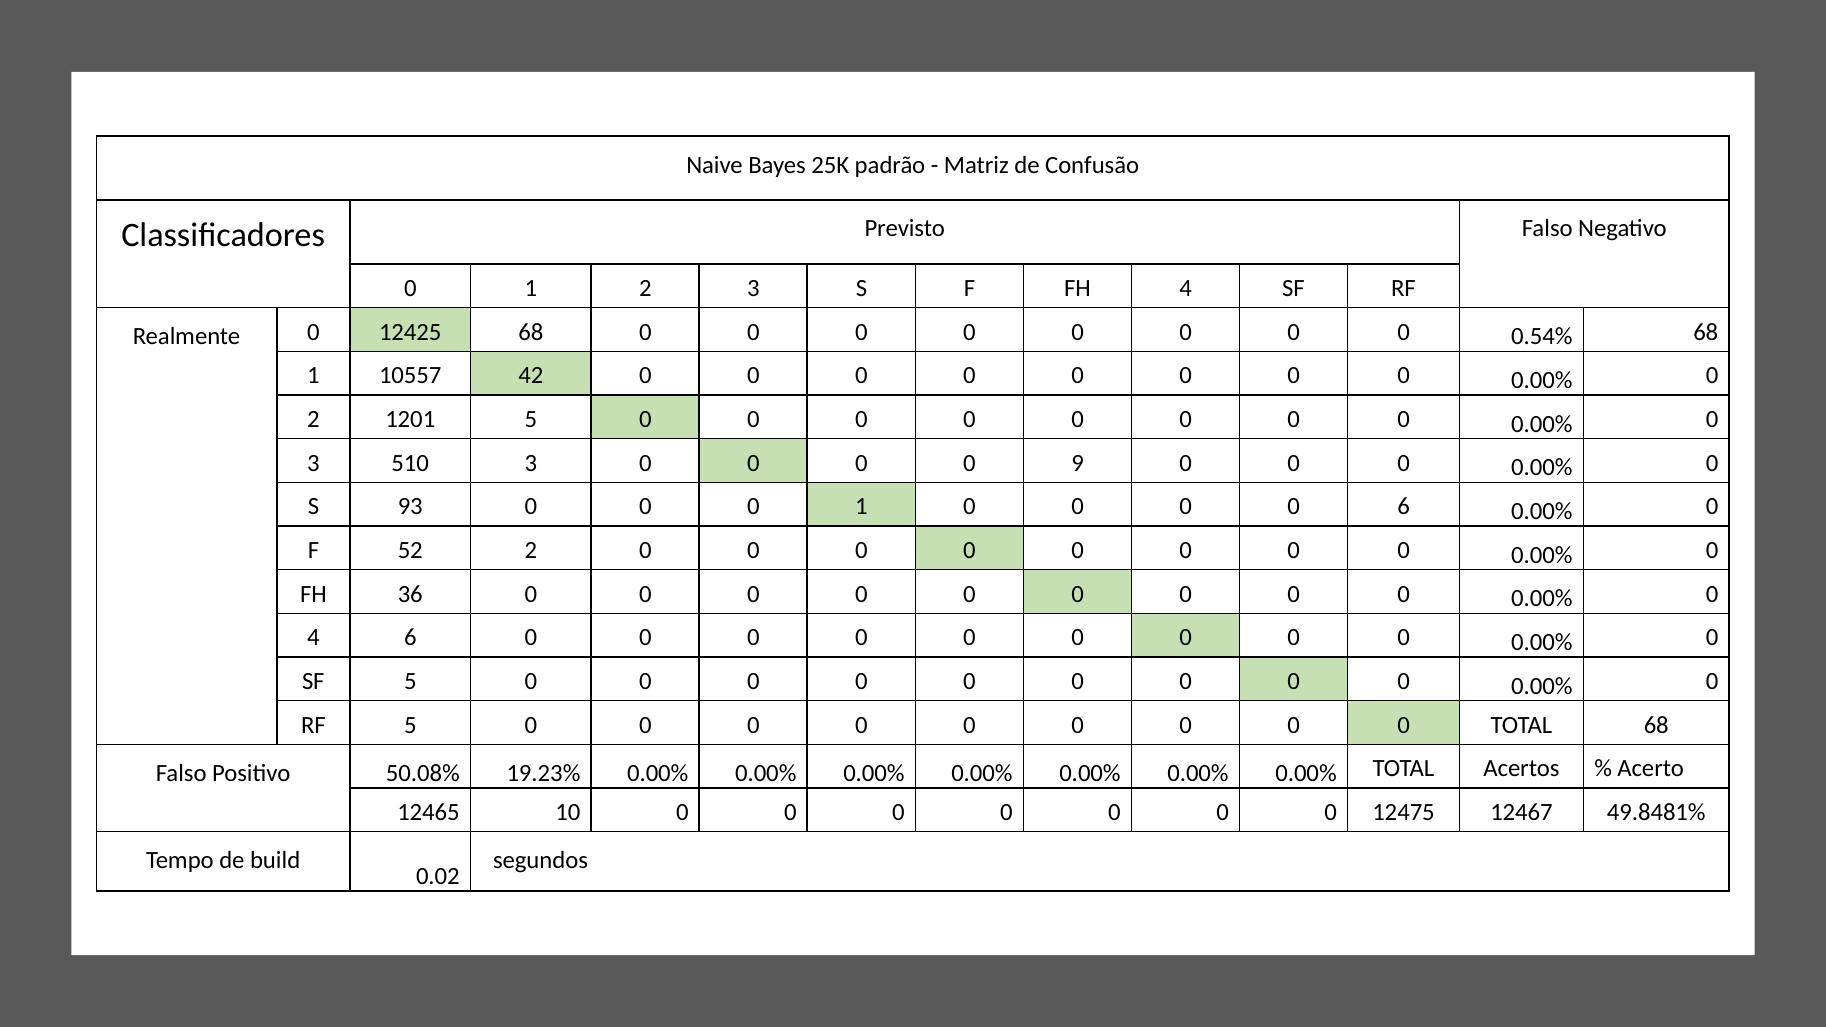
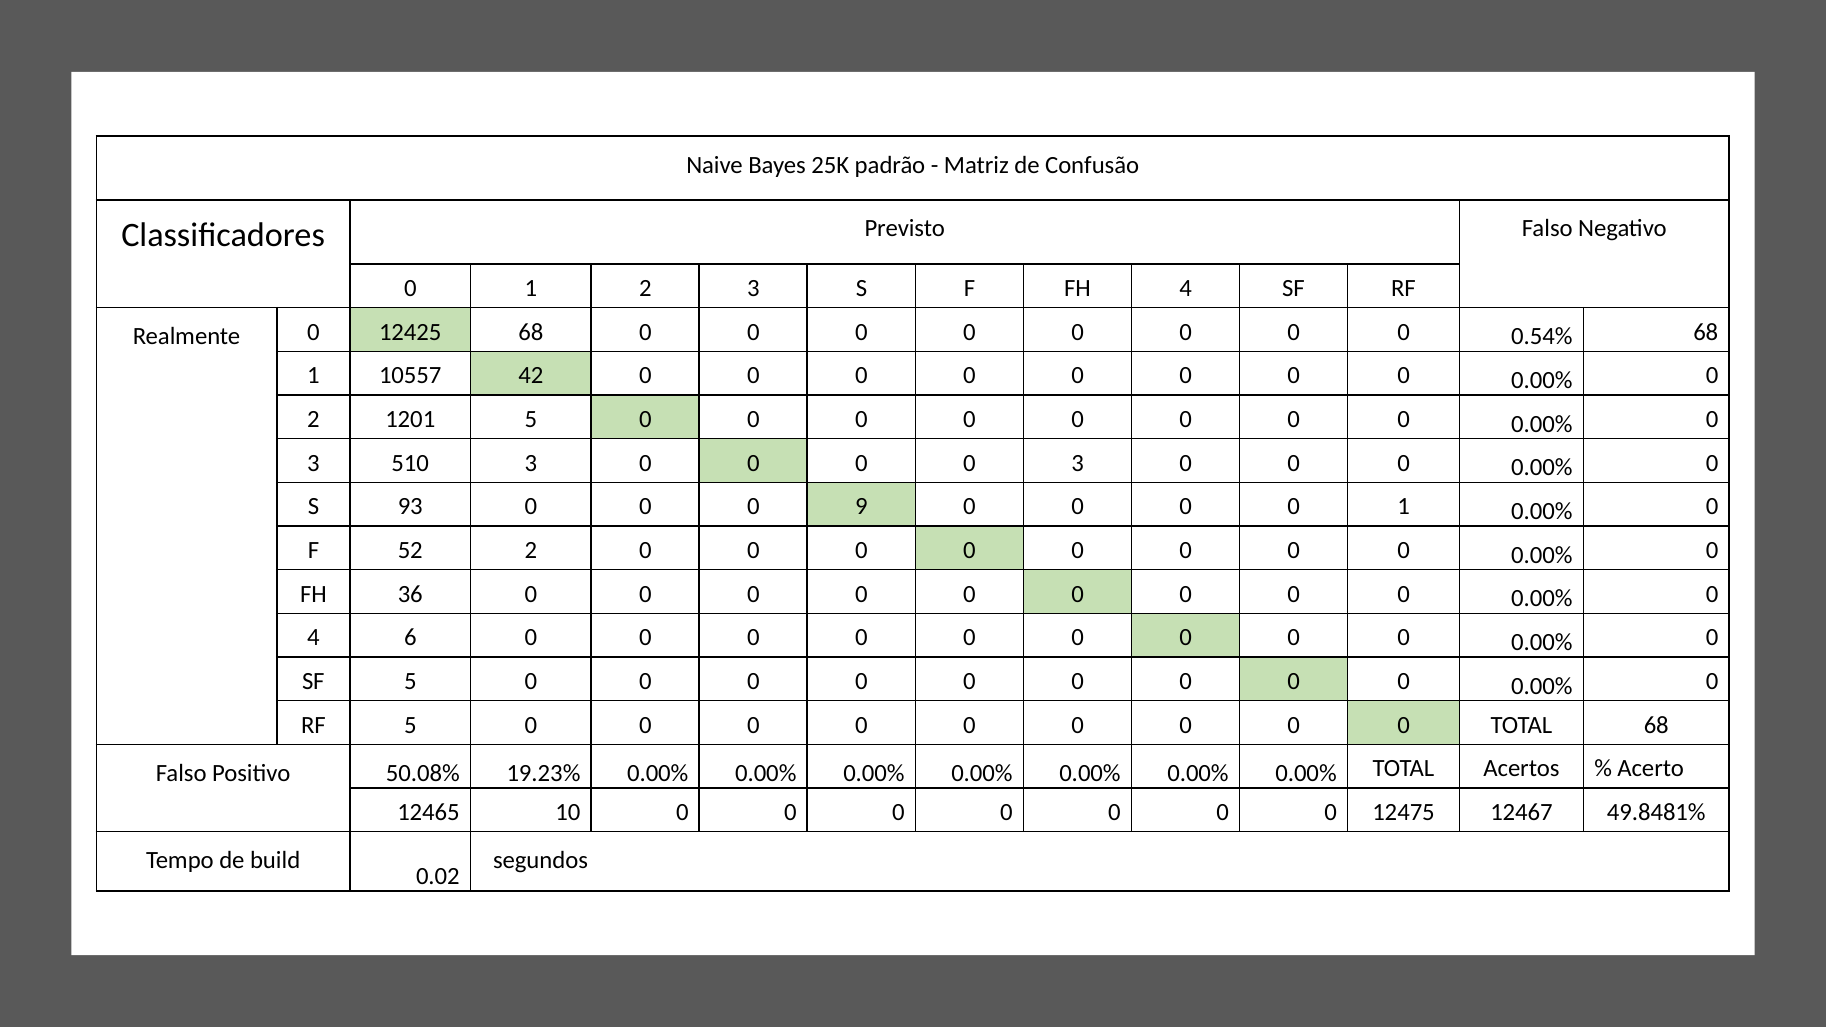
0 0 9: 9 -> 3 (1078, 463)
0 0 1: 1 -> 9 (861, 507)
0 0 6: 6 -> 1 (1404, 507)
